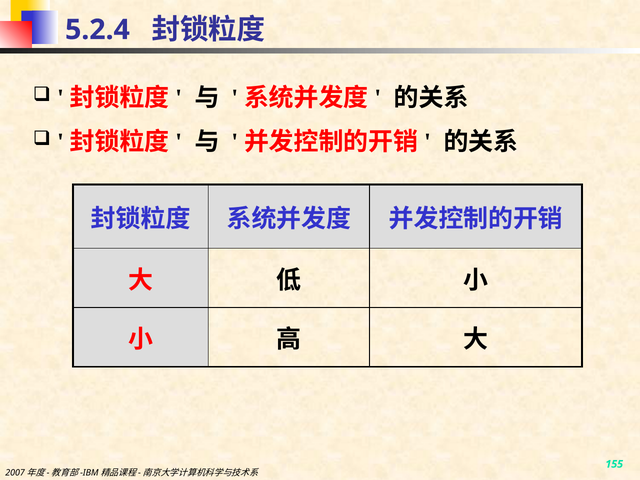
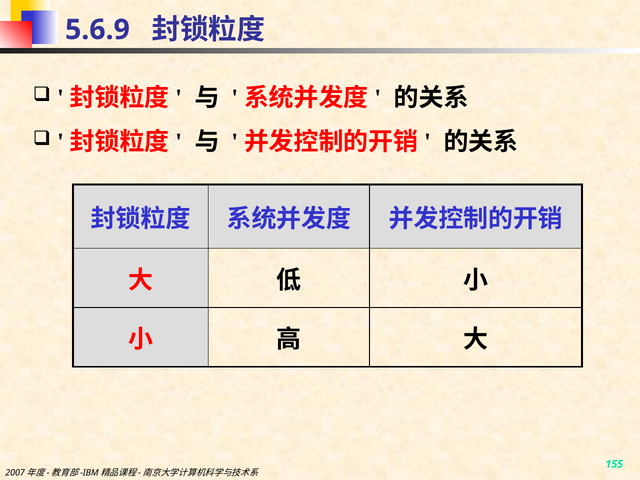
5.2.4: 5.2.4 -> 5.6.9 (97, 30)
